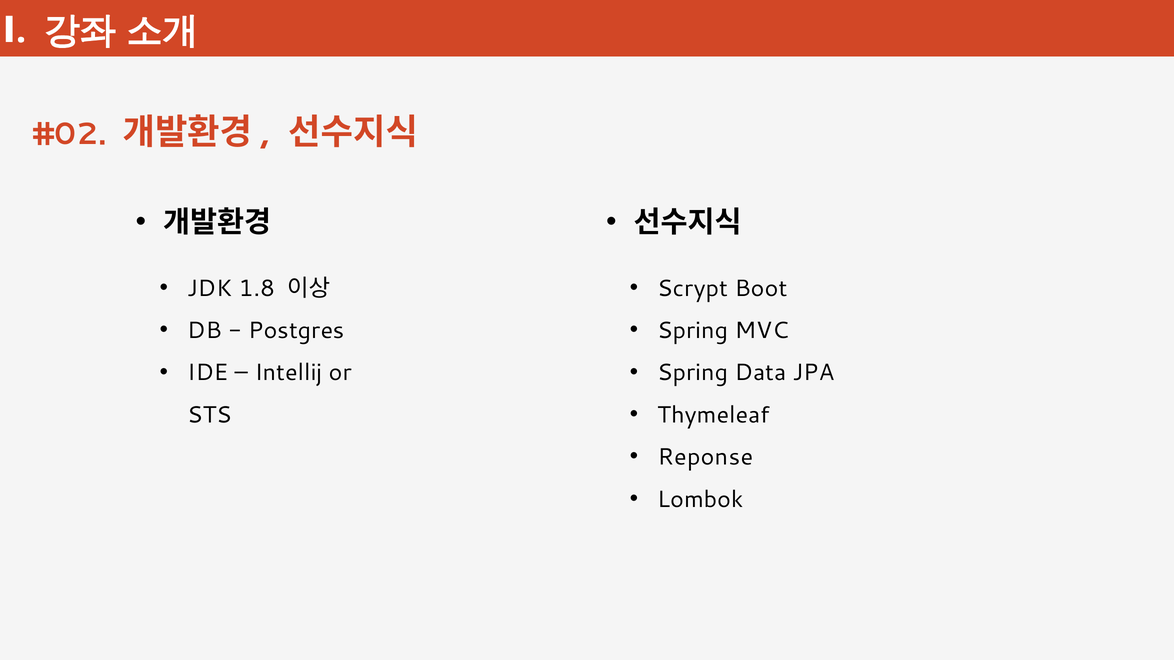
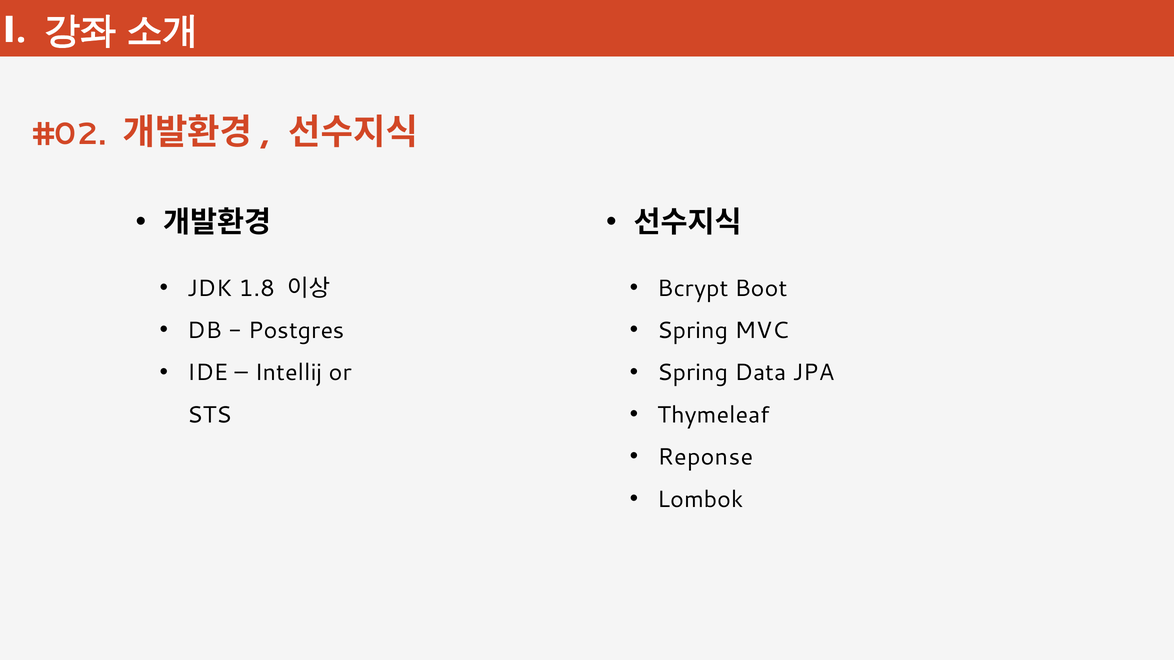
Scrypt: Scrypt -> Bcrypt (693, 288)
